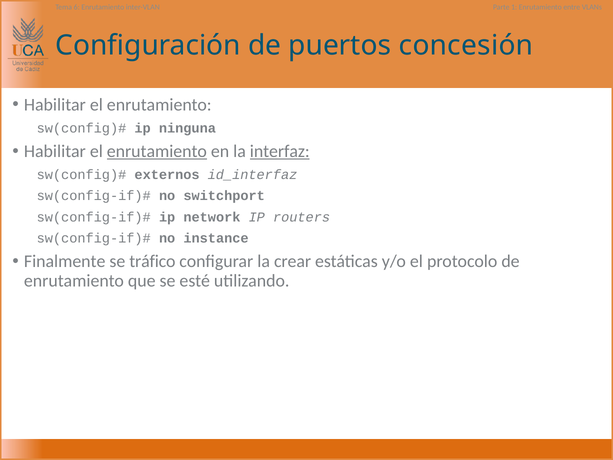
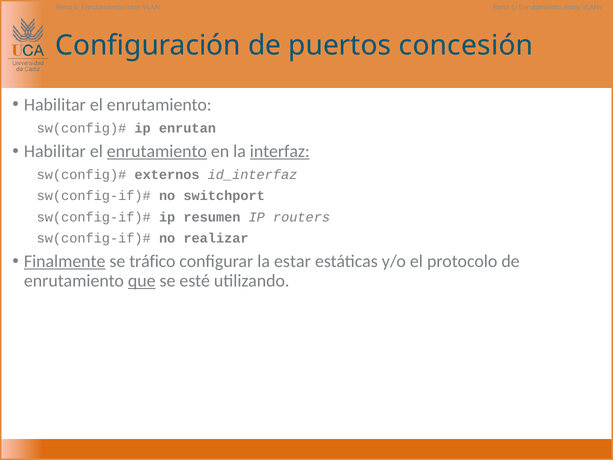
ninguna: ninguna -> enrutan (187, 128)
network: network -> resumen (212, 217)
instance: instance -> realizar (216, 238)
Finalmente underline: none -> present (65, 261)
crear: crear -> estar (292, 261)
que underline: none -> present (142, 281)
